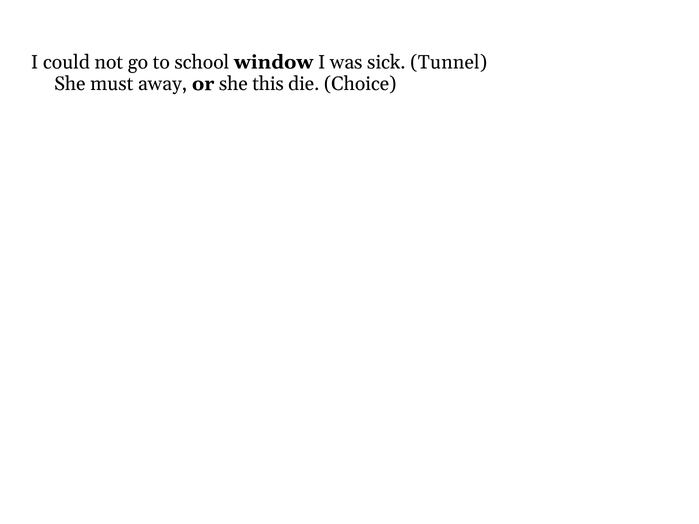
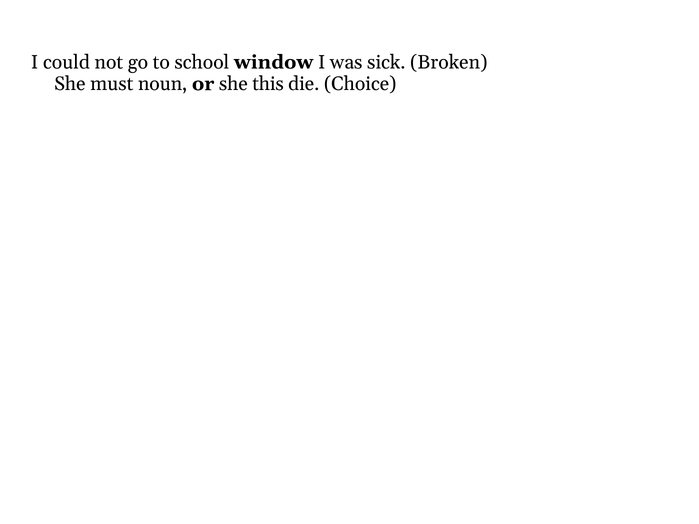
Tunnel: Tunnel -> Broken (449, 62)
away: away -> noun (163, 84)
